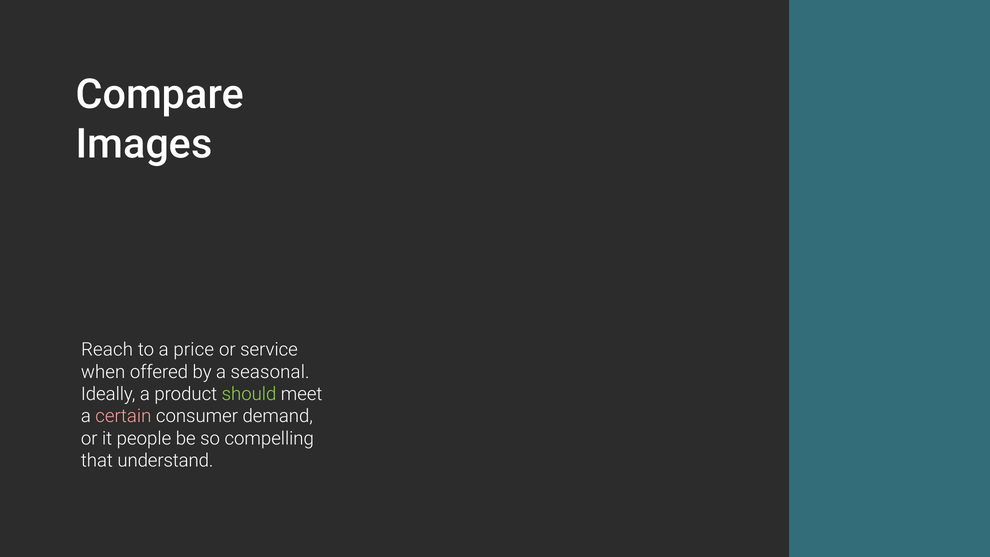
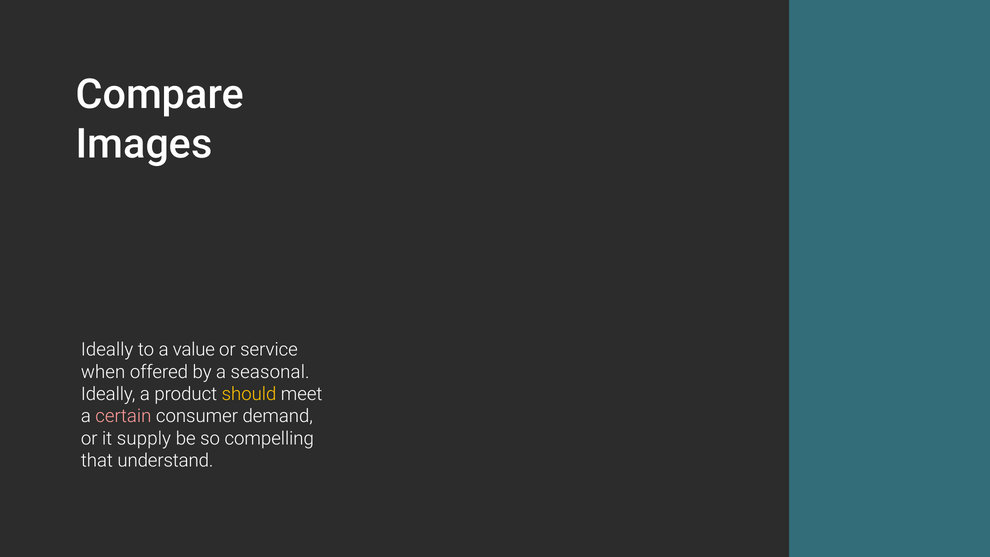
Reach: Reach -> Ideally (107, 350)
price: price -> value (194, 350)
should colour: light green -> yellow (249, 394)
people: people -> supply (144, 438)
